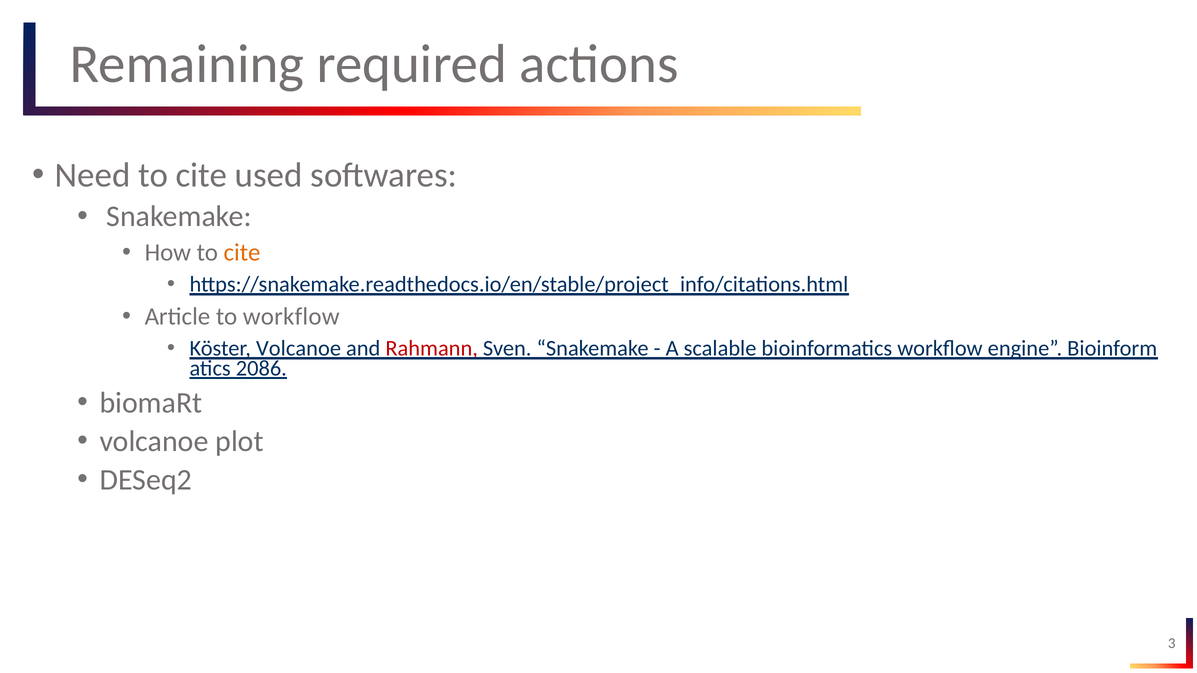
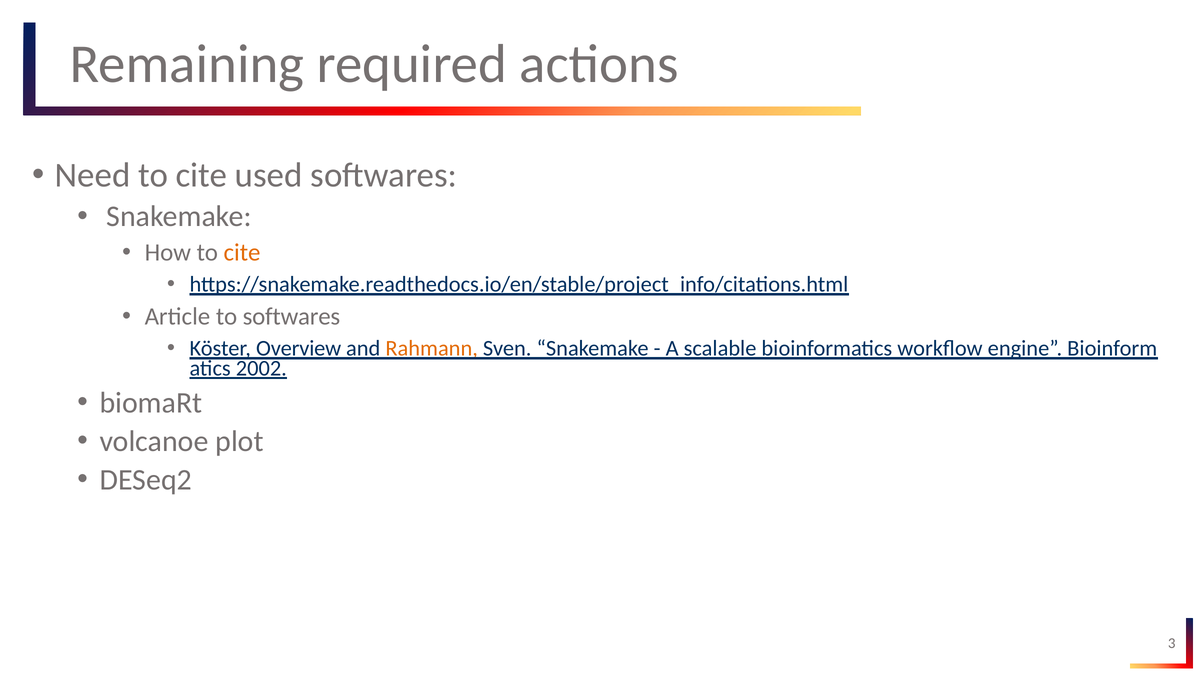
to workflow: workflow -> softwares (291, 317)
Köster Volcanoe: Volcanoe -> Overview (299, 349)
Rahmann colour: red -> orange (432, 349)
2086: 2086 -> 2002 (261, 368)
